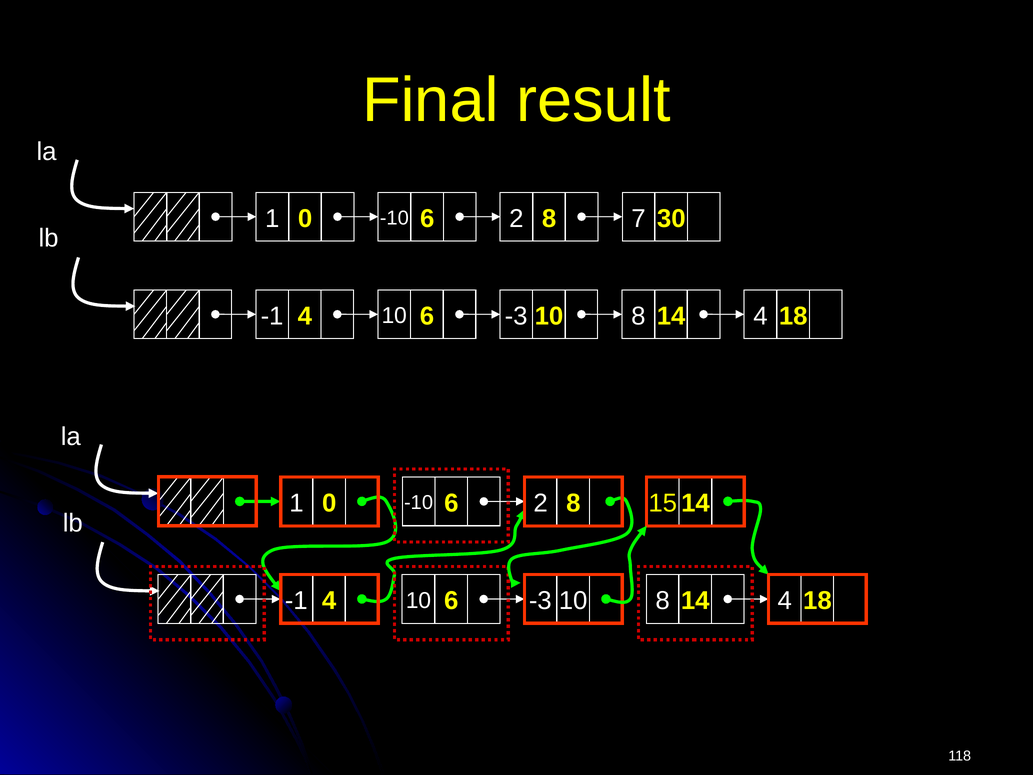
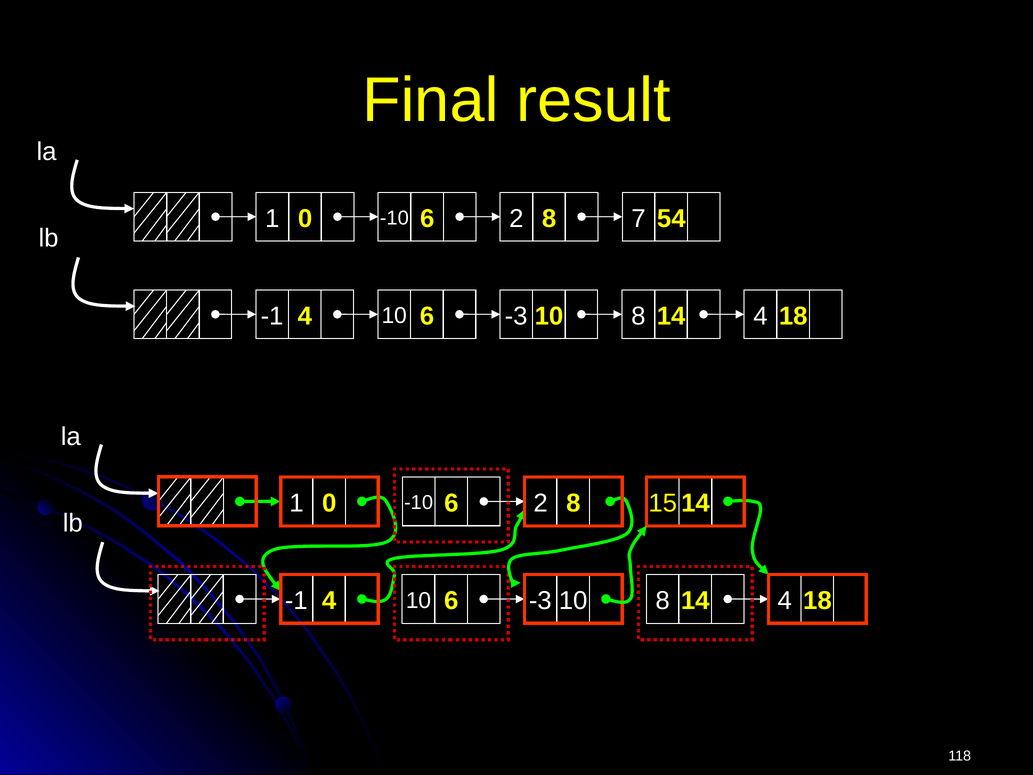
30: 30 -> 54 (671, 218)
